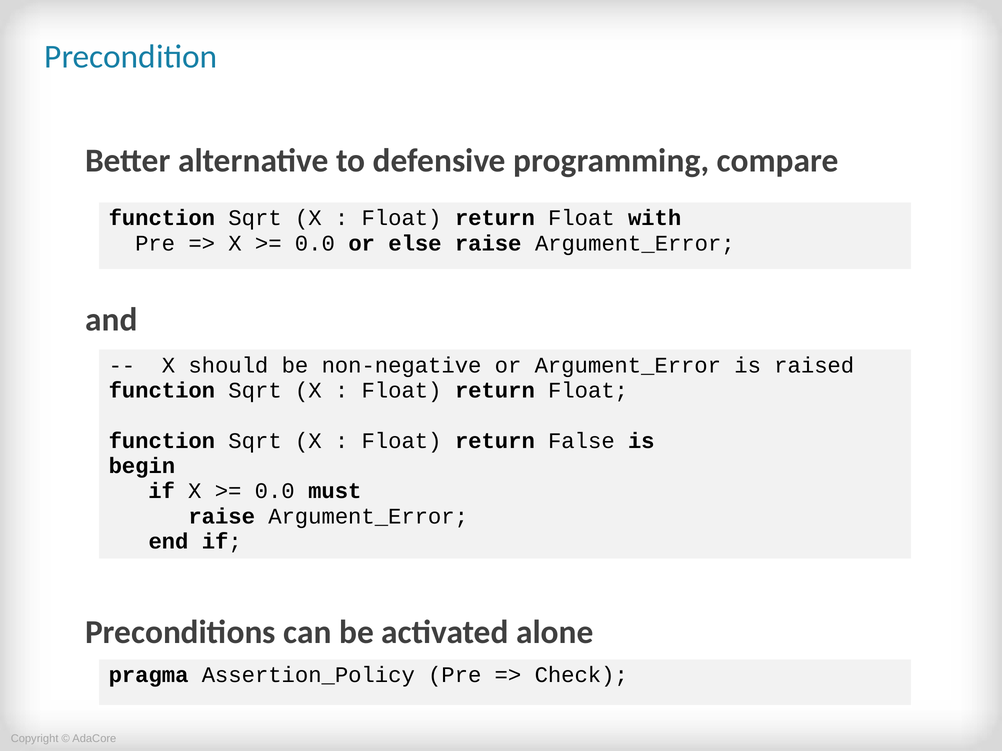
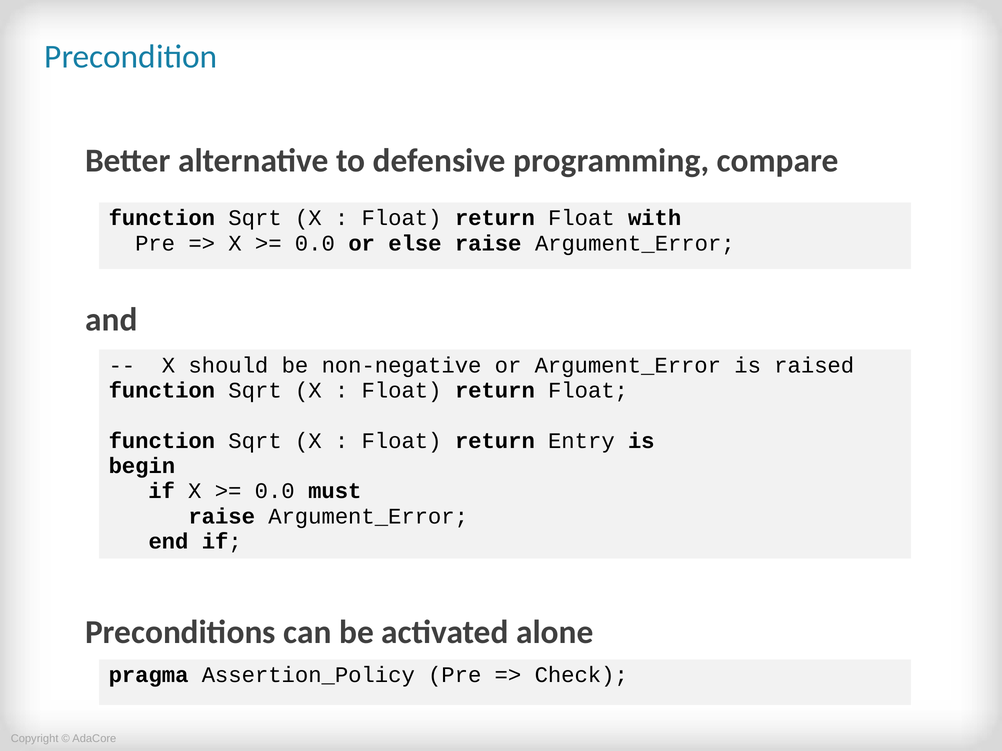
False: False -> Entry (581, 441)
